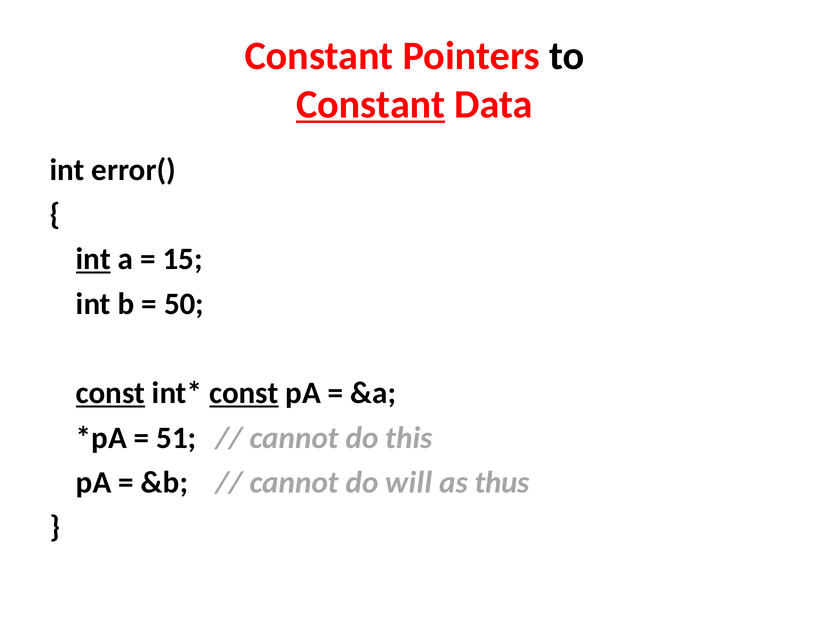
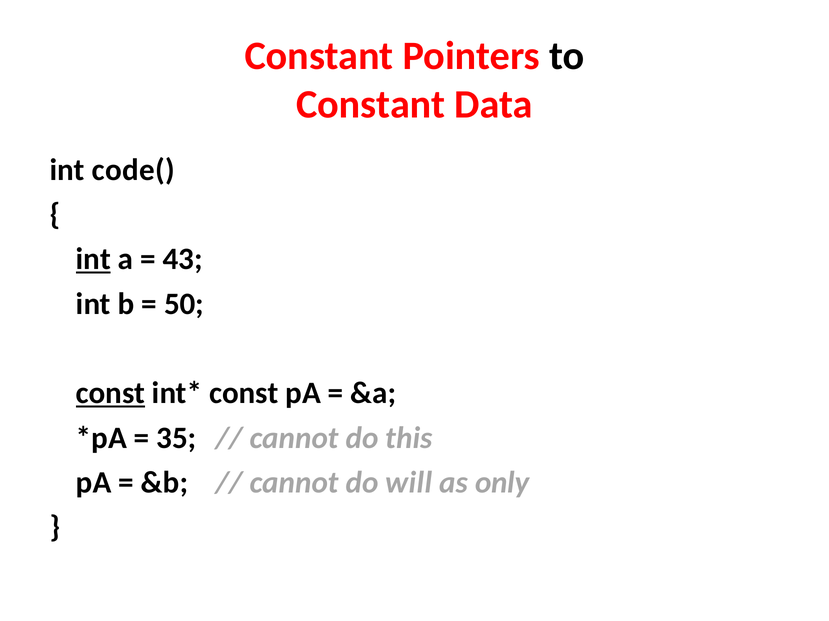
Constant underline: present -> none (371, 104)
error(: error( -> code( (133, 170)
15: 15 -> 43 (183, 259)
const underline: present -> none (244, 394)
51: 51 -> 35 (176, 438)
thus: thus -> only (502, 483)
